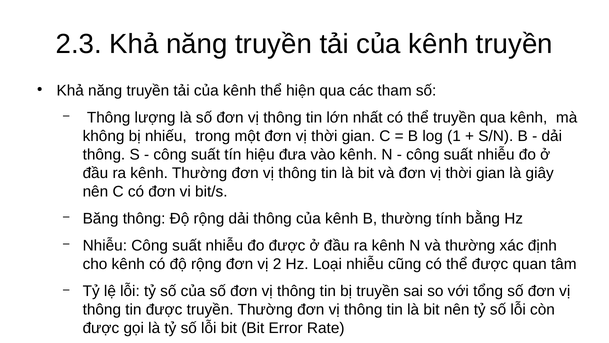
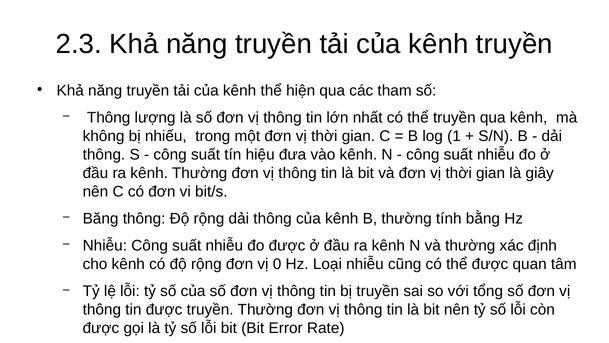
2: 2 -> 0 (277, 264)
